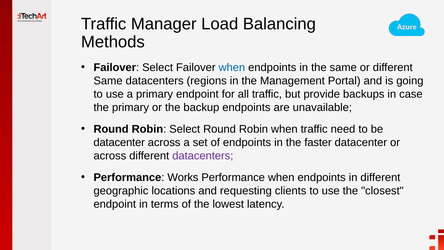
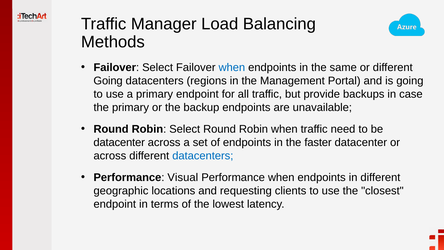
Same: Same -> Going (108, 81)
datacenters colour: purple -> blue (203, 156)
Works: Works -> Visual (183, 177)
